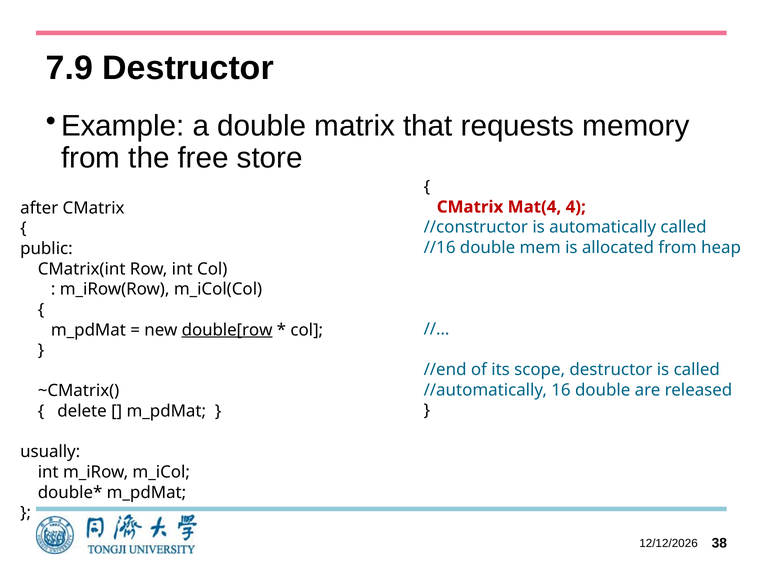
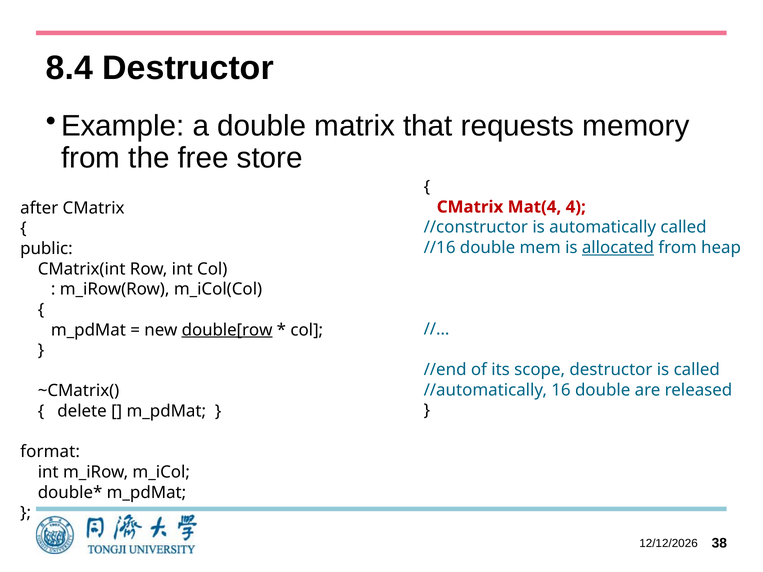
7.9: 7.9 -> 8.4 (69, 68)
allocated underline: none -> present (618, 248)
usually: usually -> format (50, 452)
